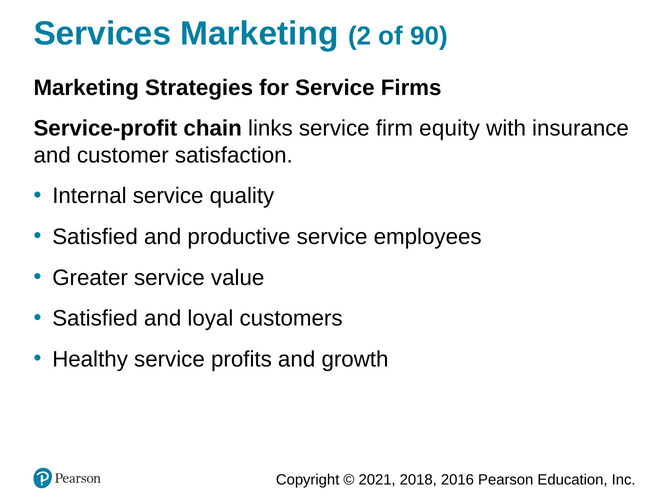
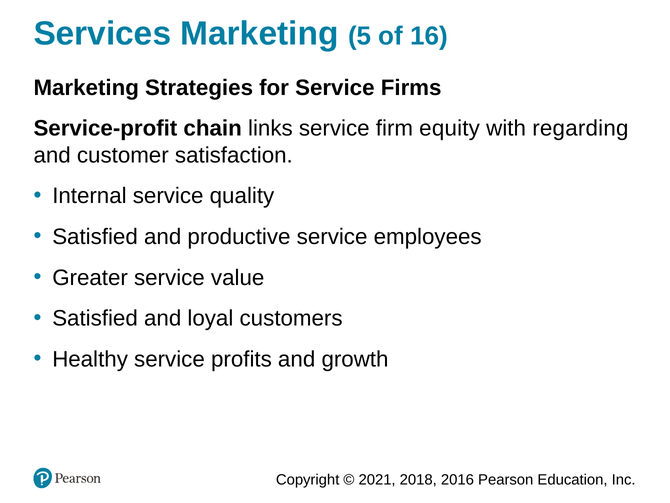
2: 2 -> 5 (360, 36)
90: 90 -> 16 (429, 36)
insurance: insurance -> regarding (580, 128)
